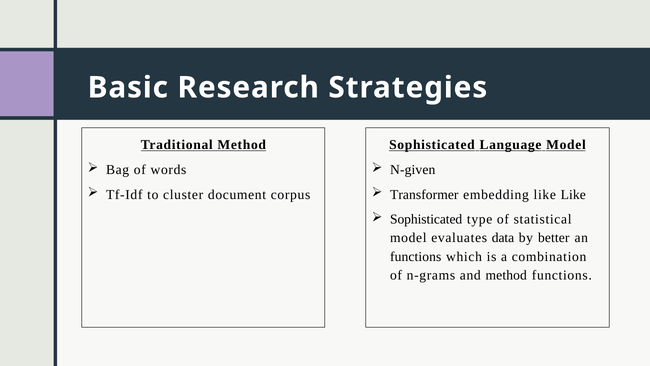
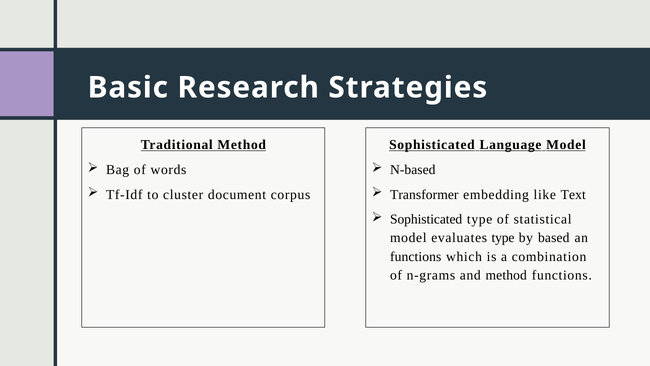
N-given: N-given -> N-based (413, 170)
like Like: Like -> Text (573, 194)
evaluates data: data -> type (503, 238)
better: better -> based (554, 238)
